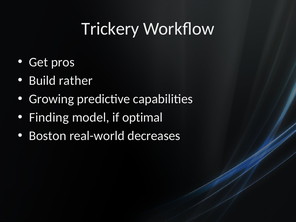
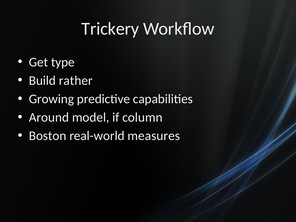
pros: pros -> type (63, 62)
Finding: Finding -> Around (49, 117)
optimal: optimal -> column (142, 117)
decreases: decreases -> measures (154, 136)
